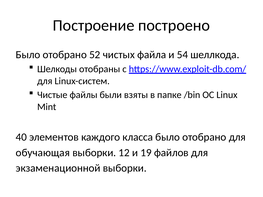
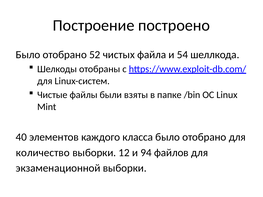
обучающая: обучающая -> количество (43, 153)
19: 19 -> 94 (146, 153)
